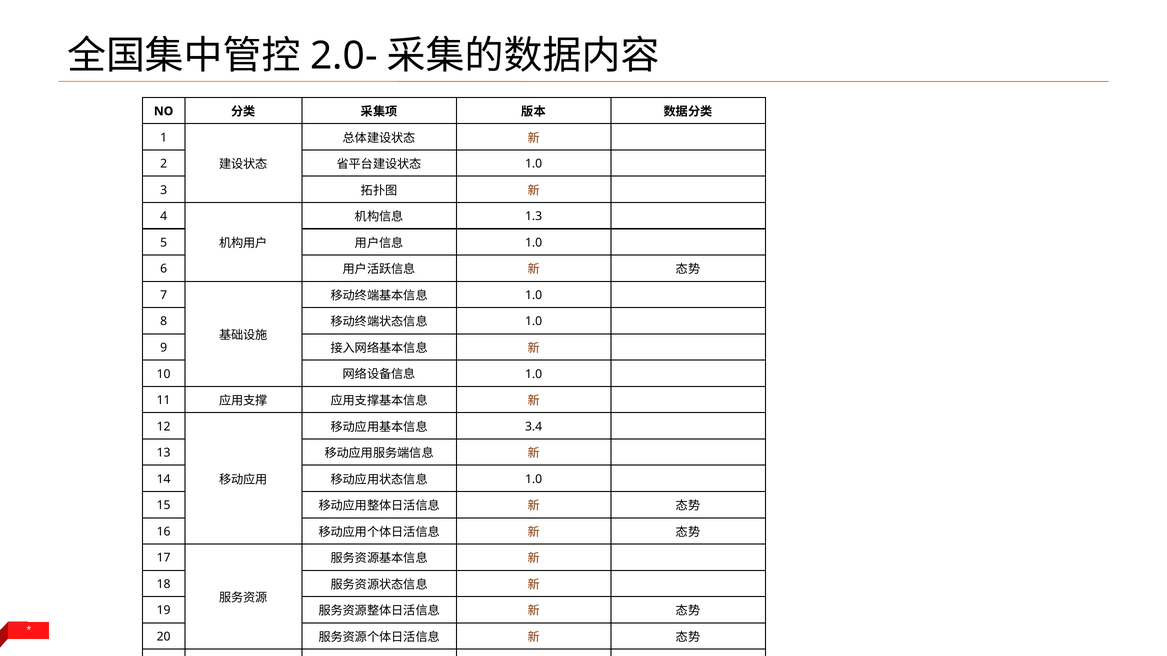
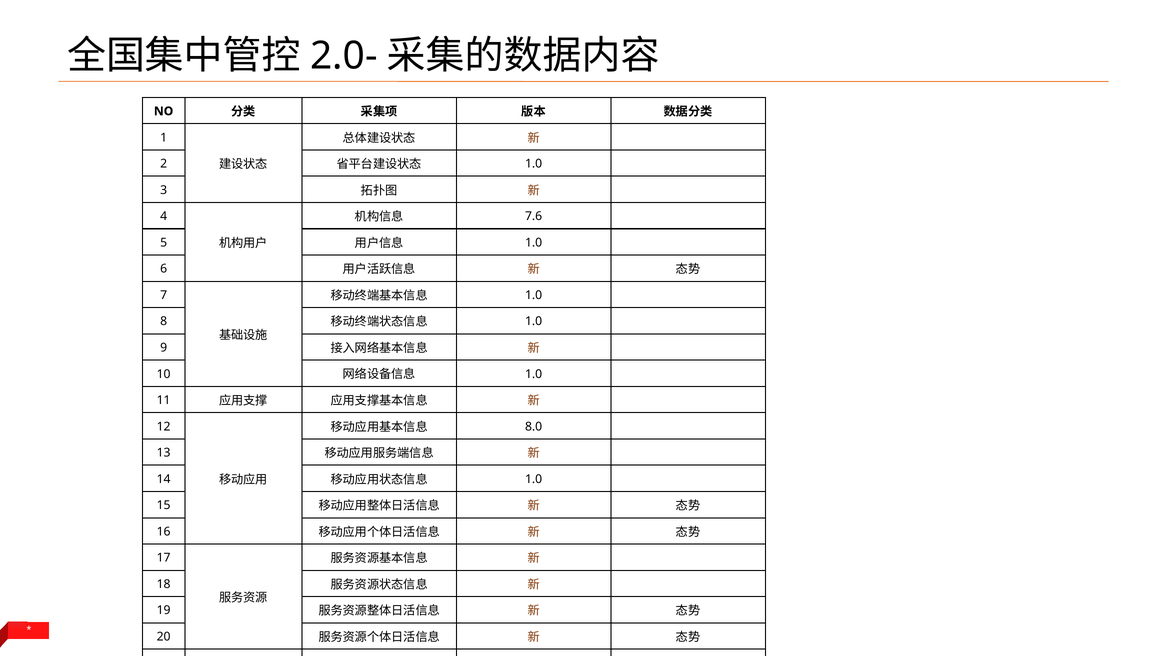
1.3: 1.3 -> 7.6 (534, 217)
3.4: 3.4 -> 8.0 (534, 427)
